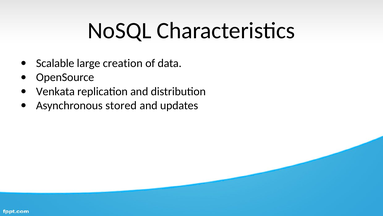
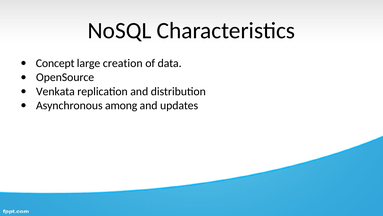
Scalable: Scalable -> Concept (55, 63)
stored: stored -> among (121, 105)
